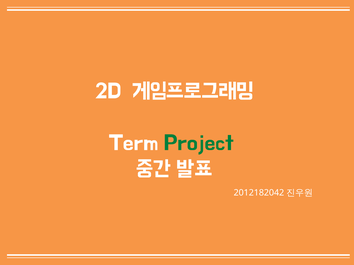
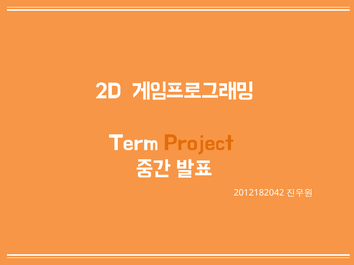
Project colour: green -> orange (199, 142)
